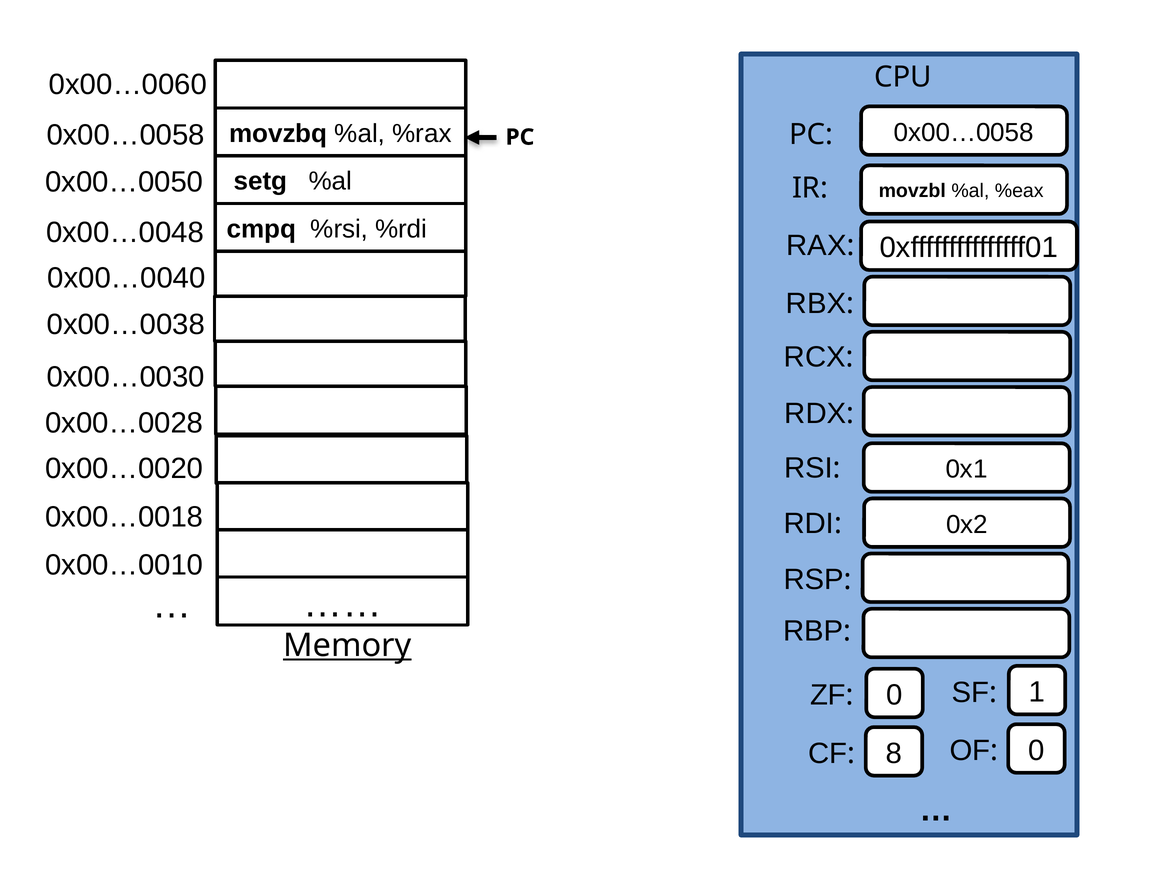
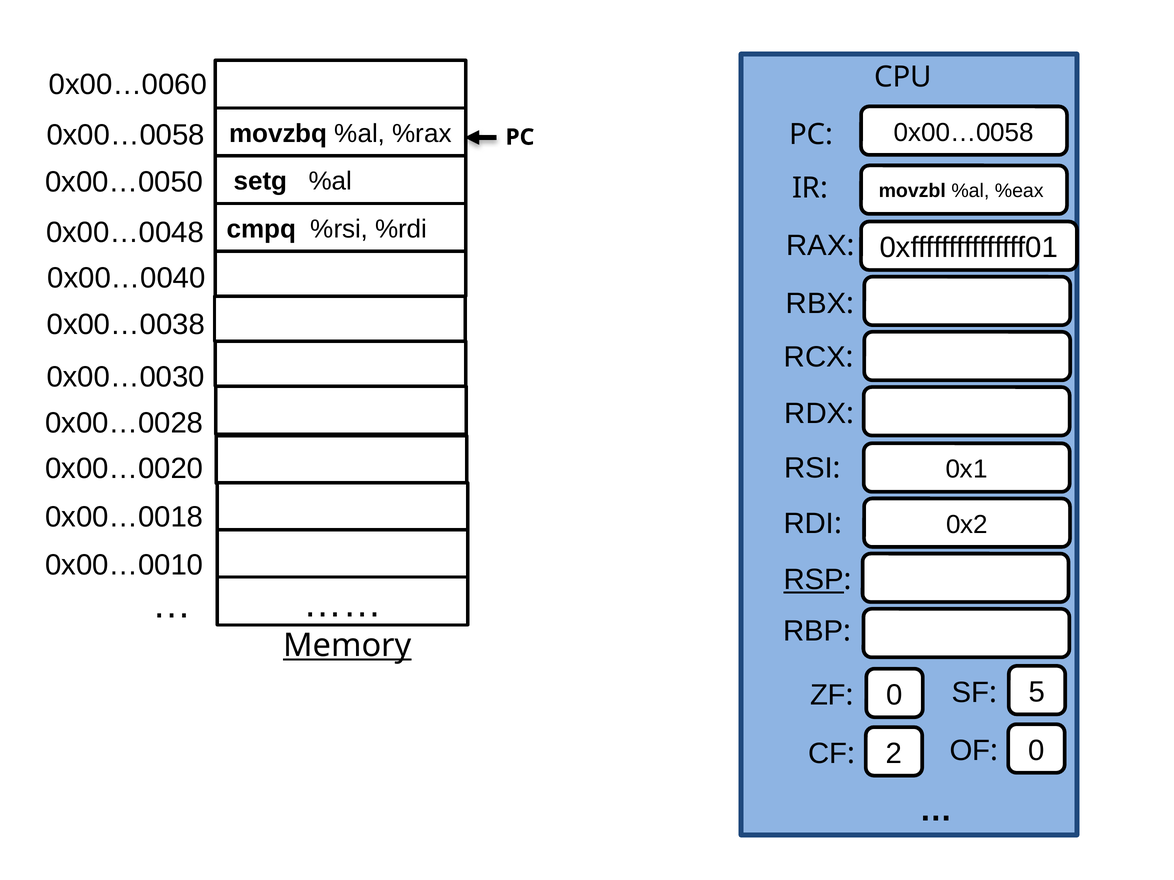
RSP underline: none -> present (814, 580)
1: 1 -> 5 (1037, 693)
8: 8 -> 2 (894, 754)
